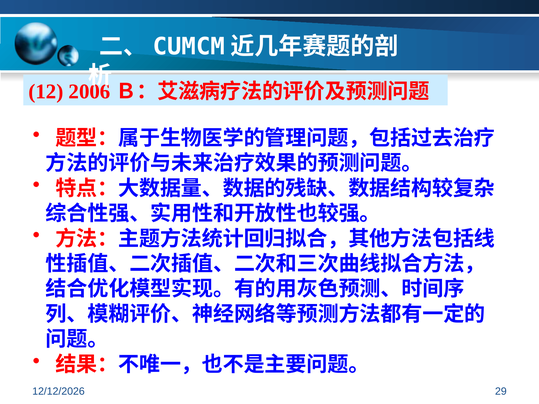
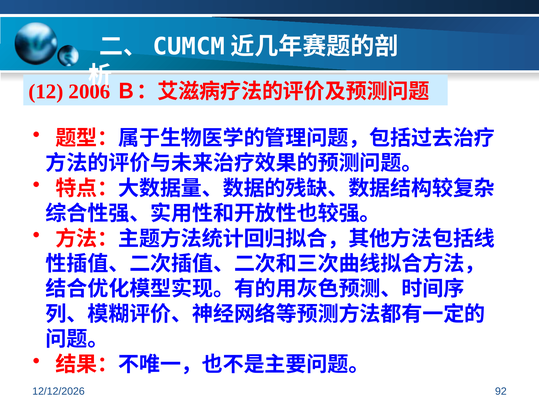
29: 29 -> 92 (501, 391)
